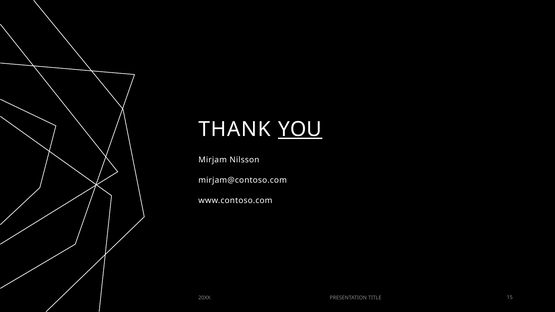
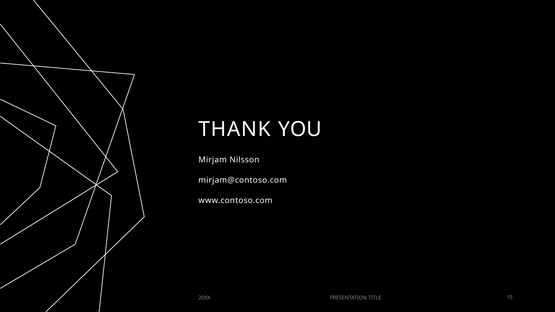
YOU underline: present -> none (300, 129)
